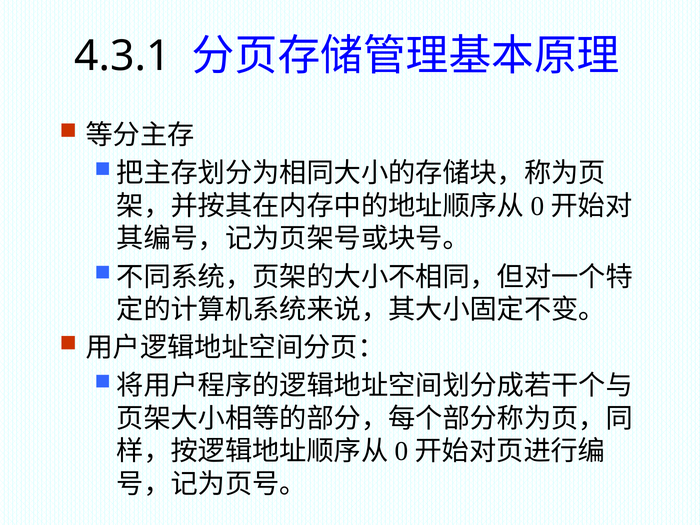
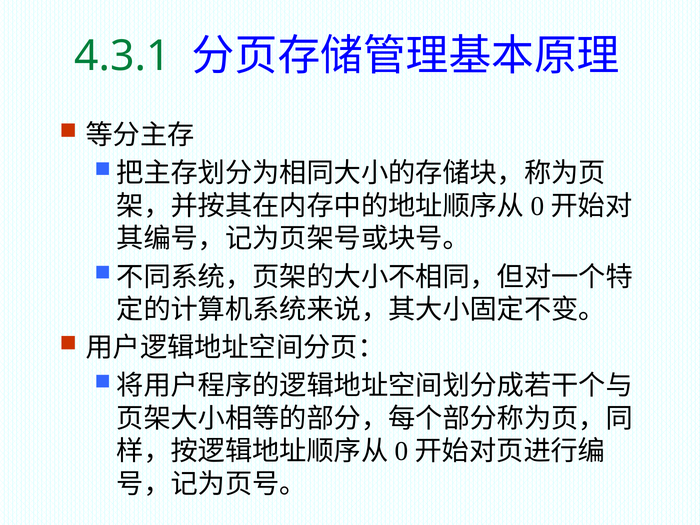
4.3.1 colour: black -> green (122, 56)
